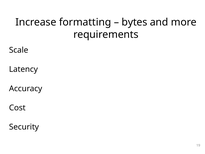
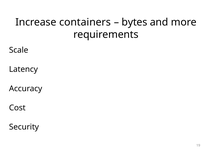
formatting: formatting -> containers (85, 22)
